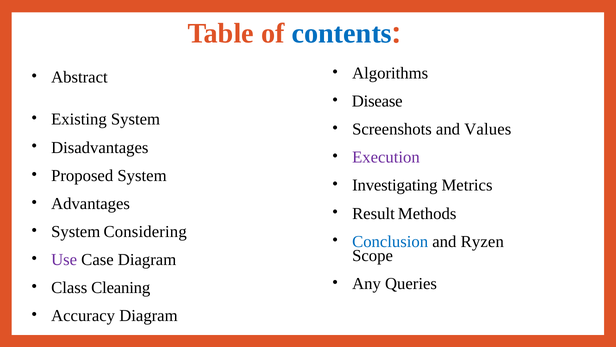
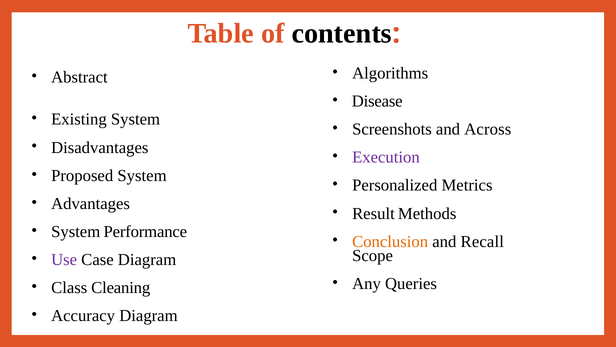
contents colour: blue -> black (342, 33)
Values: Values -> Across (488, 129)
Investigating: Investigating -> Personalized (395, 185)
Considering: Considering -> Performance (145, 231)
Conclusion colour: blue -> orange (390, 241)
Ryzen: Ryzen -> Recall (482, 241)
